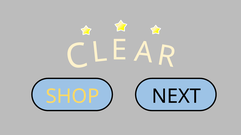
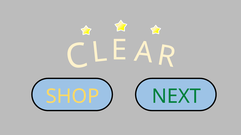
NEXT colour: black -> green (176, 97)
